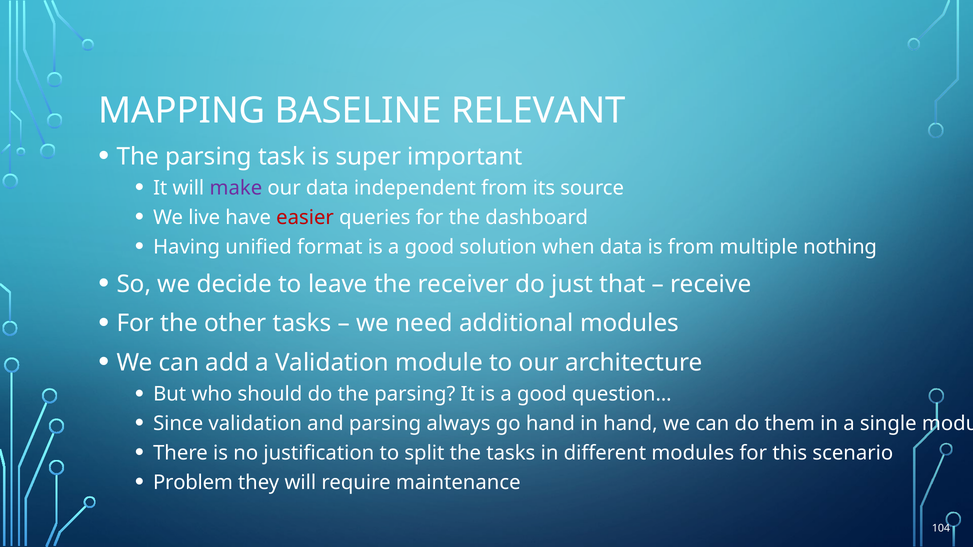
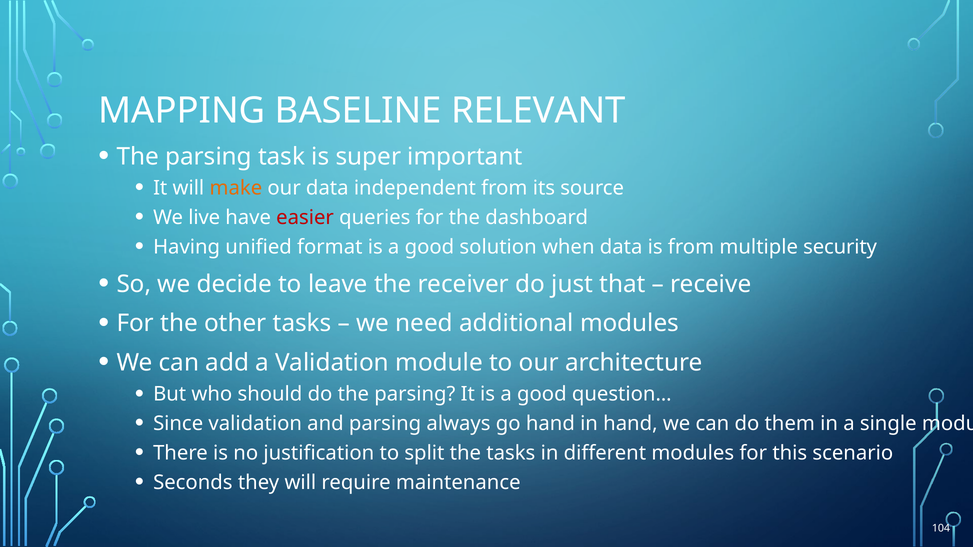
make colour: purple -> orange (236, 188)
nothing: nothing -> security (840, 247)
Problem: Problem -> Seconds (193, 483)
